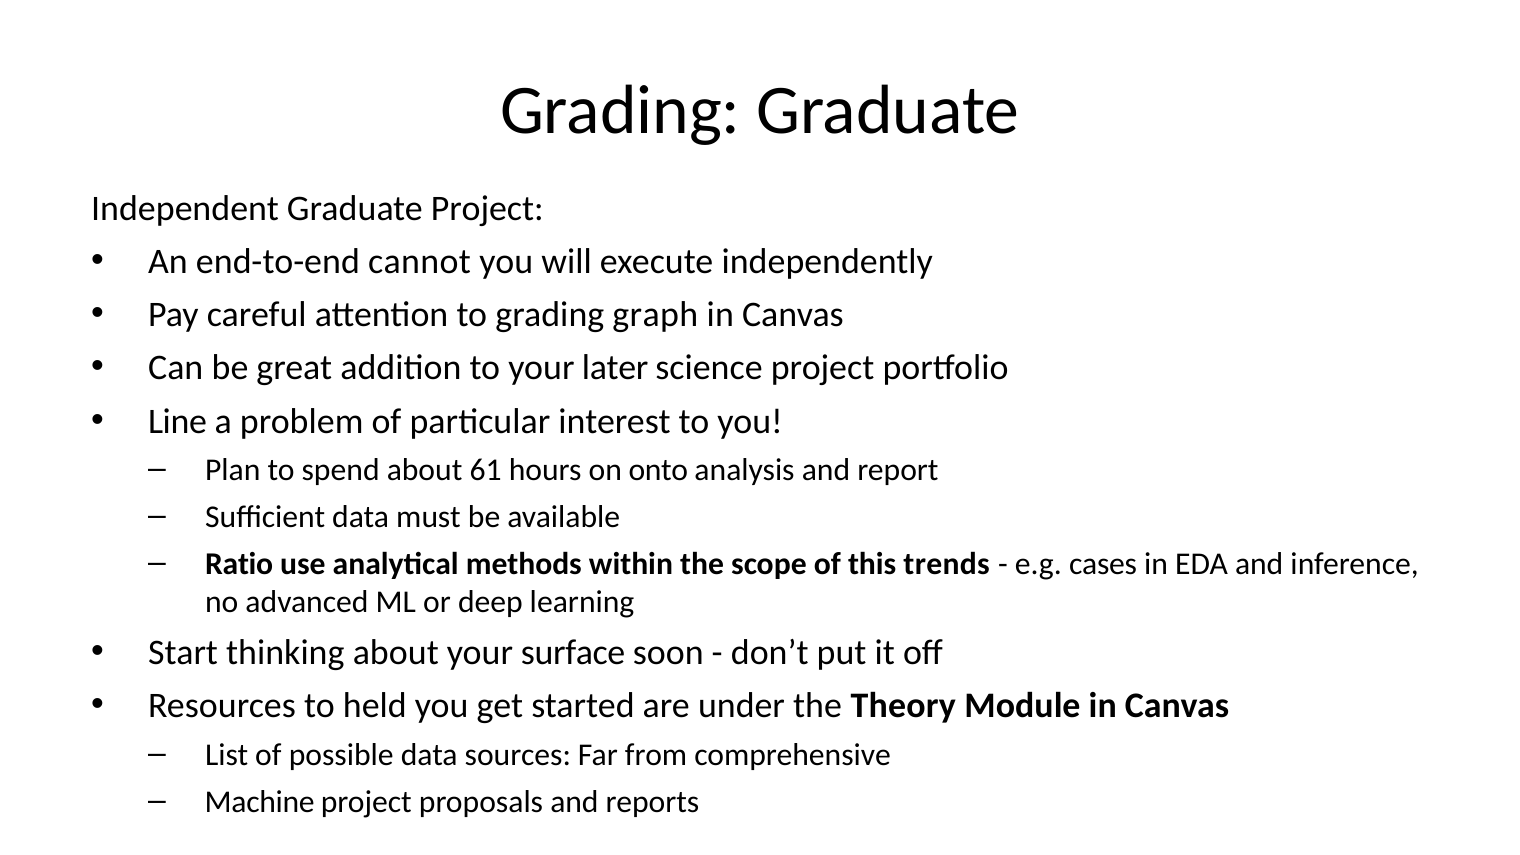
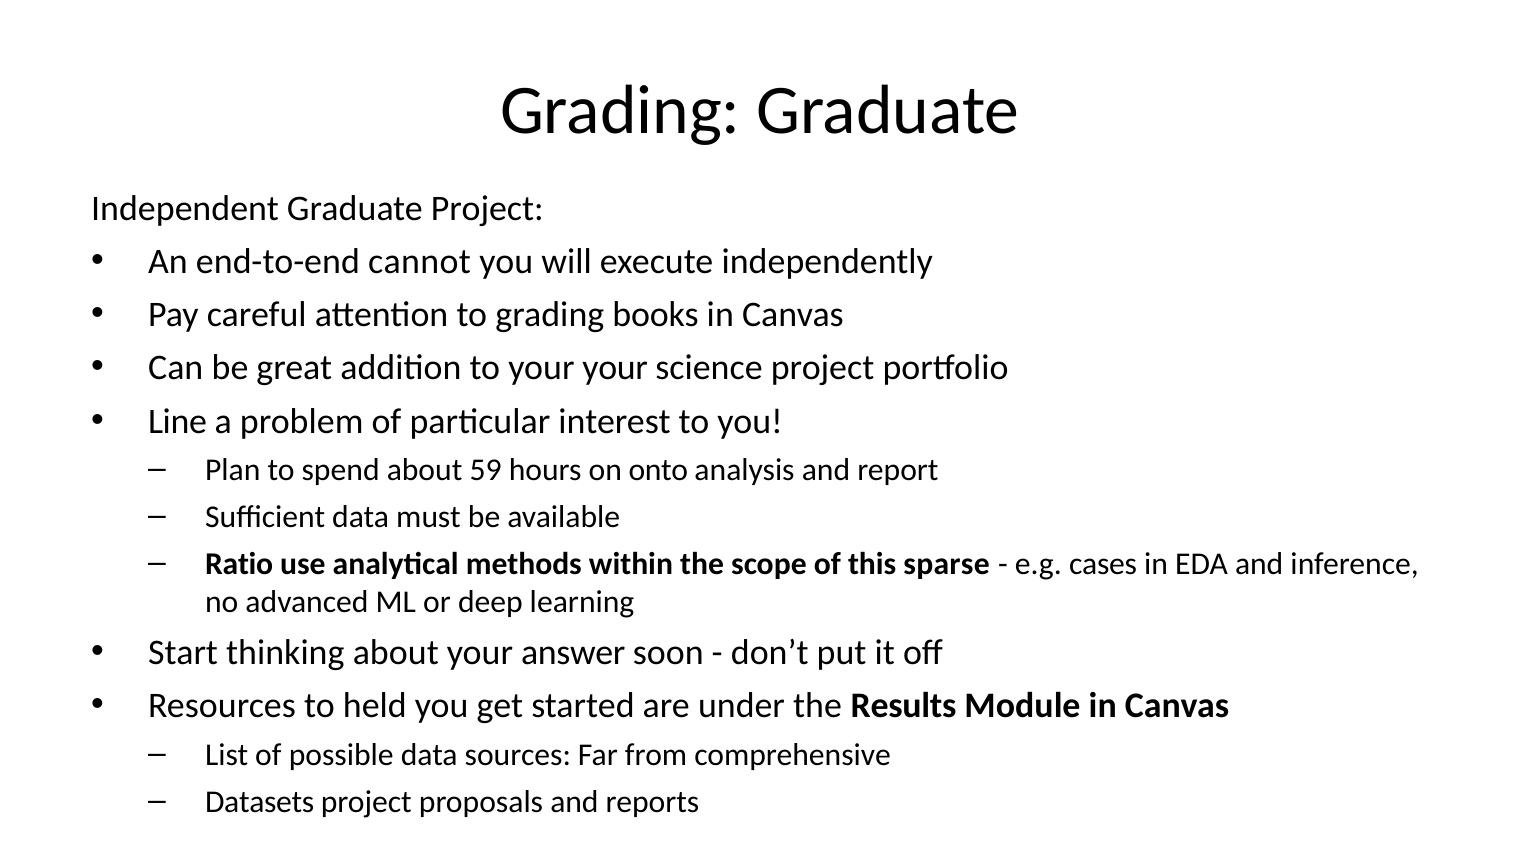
graph: graph -> books (656, 315)
your later: later -> your (615, 368)
61: 61 -> 59 (486, 470)
trends: trends -> sparse (947, 564)
surface: surface -> answer (573, 653)
Theory: Theory -> Results (904, 706)
Machine: Machine -> Datasets (260, 802)
